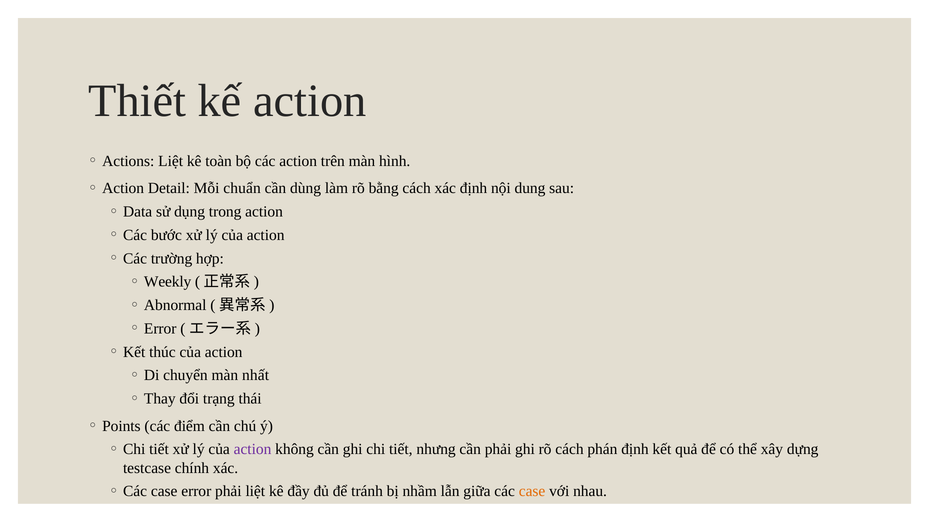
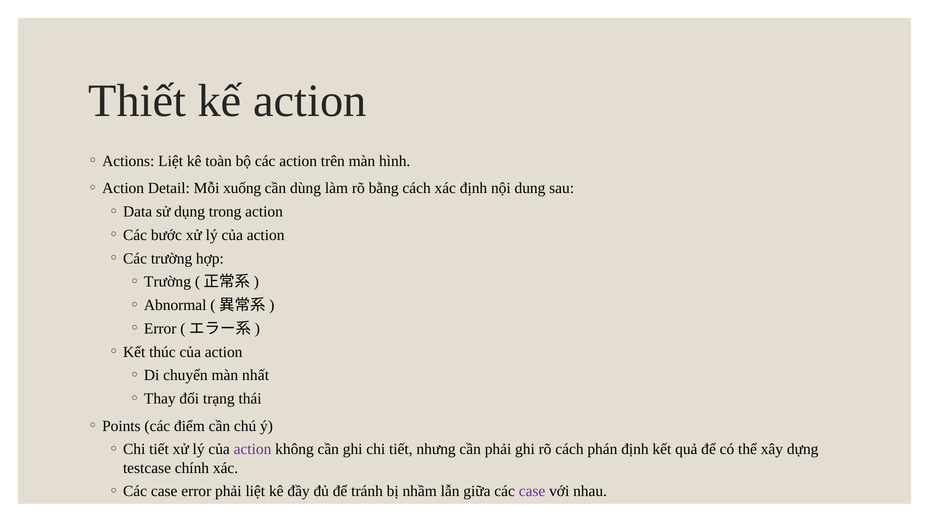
chuẩn: chuẩn -> xuống (242, 189)
Weekly: Weekly -> Trường (167, 282)
case colour: orange -> purple (532, 492)
